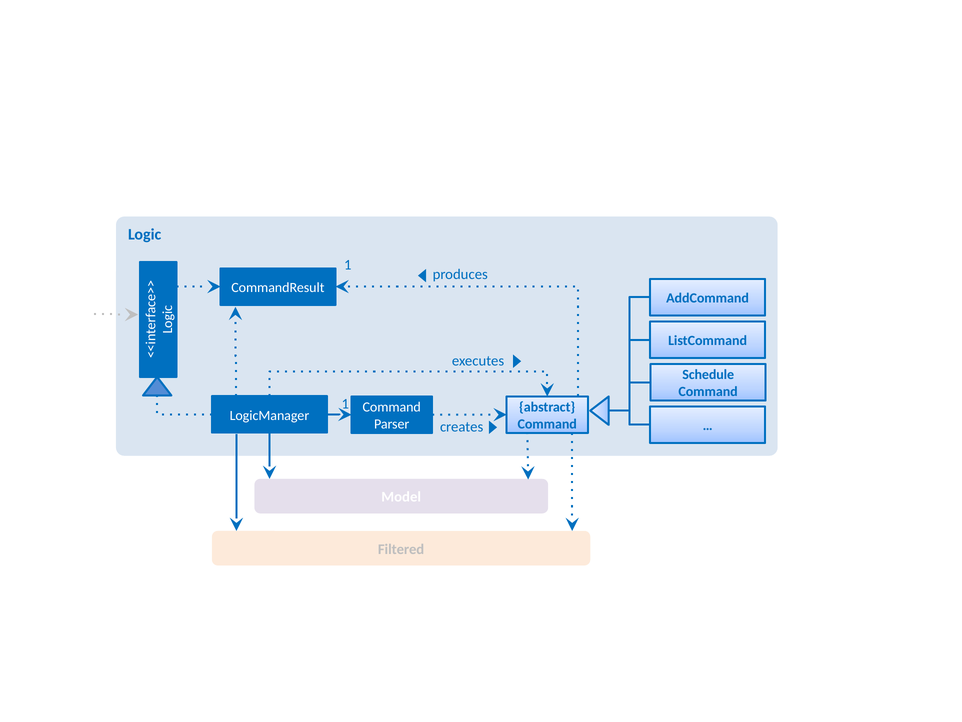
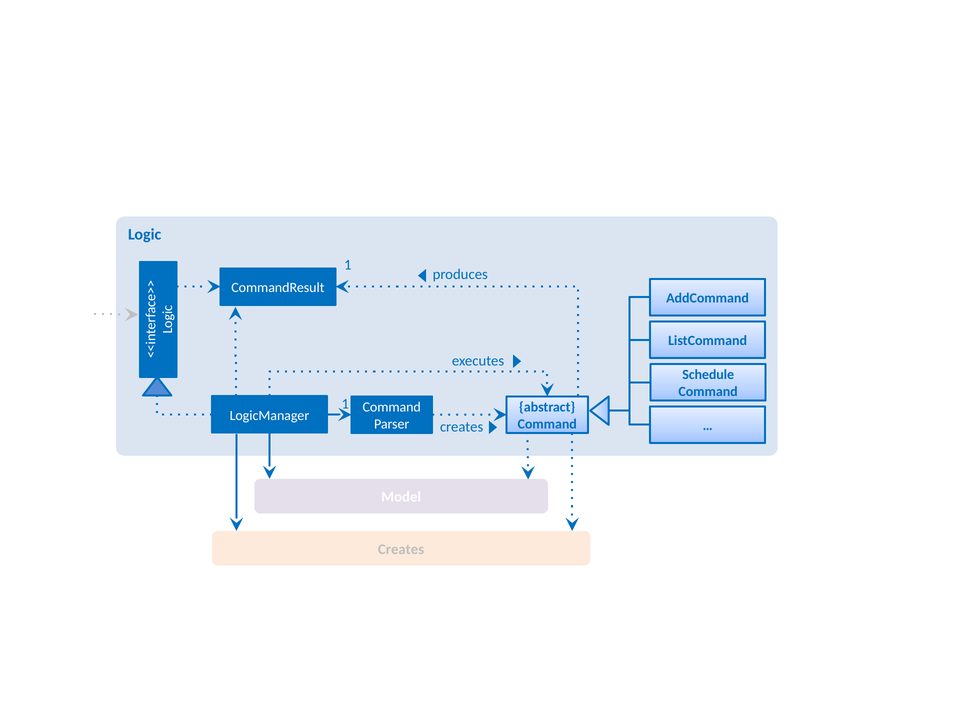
Filtered: Filtered -> Creates (401, 549)
